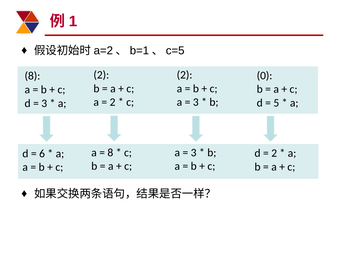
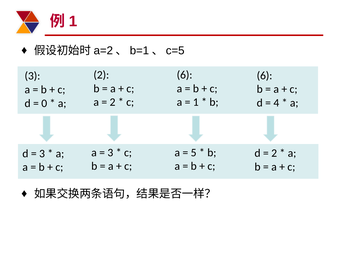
2: 2 -> 6 (185, 75)
0: 0 -> 6 (265, 75)
8: 8 -> 3 (32, 76)
3: 3 -> 1 (196, 102)
5: 5 -> 4 (276, 103)
3: 3 -> 0 (44, 103)
8: 8 -> 3 (110, 152)
3: 3 -> 5 (194, 152)
6: 6 -> 3 (42, 153)
